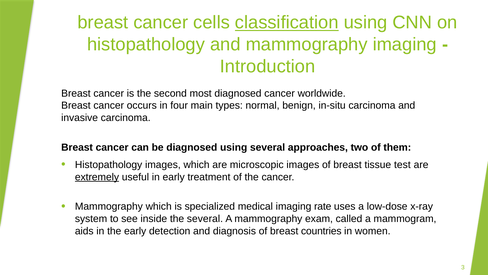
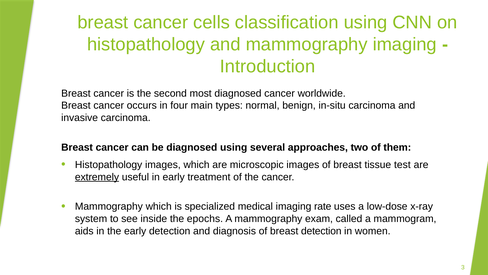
classification underline: present -> none (287, 22)
the several: several -> epochs (205, 218)
breast countries: countries -> detection (321, 231)
